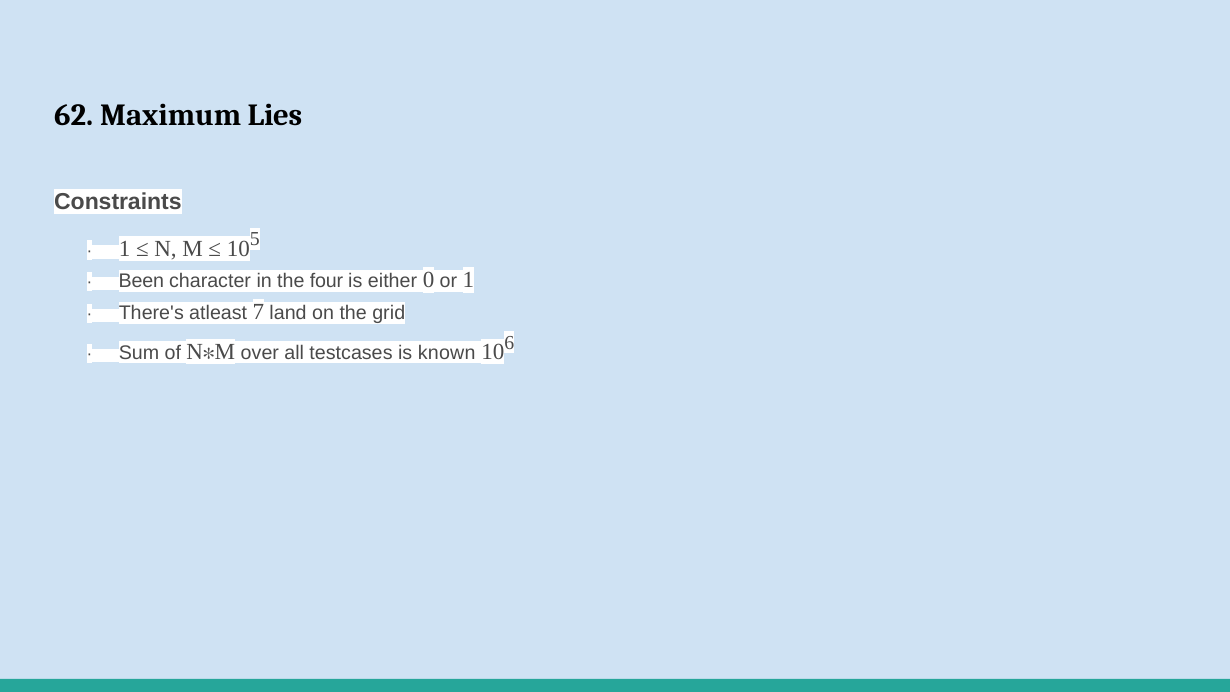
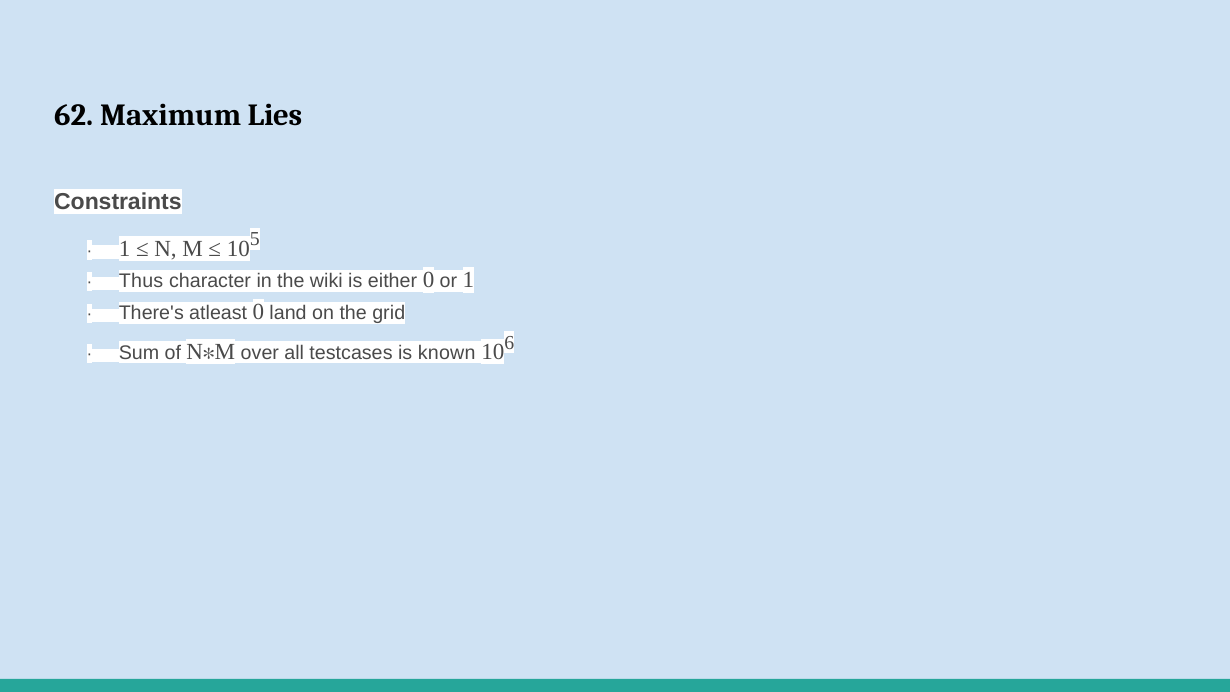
Been: Been -> Thus (141, 281)
four: four -> wiki (326, 281)
atleast 7: 7 -> 0 (258, 312)
